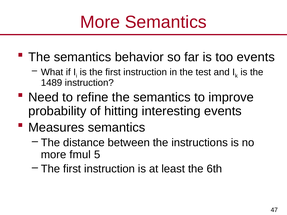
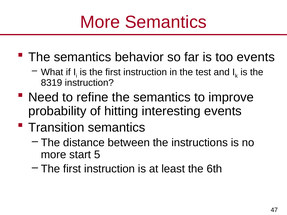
1489: 1489 -> 8319 (52, 83)
Measures: Measures -> Transition (56, 128)
fmul: fmul -> start (80, 155)
